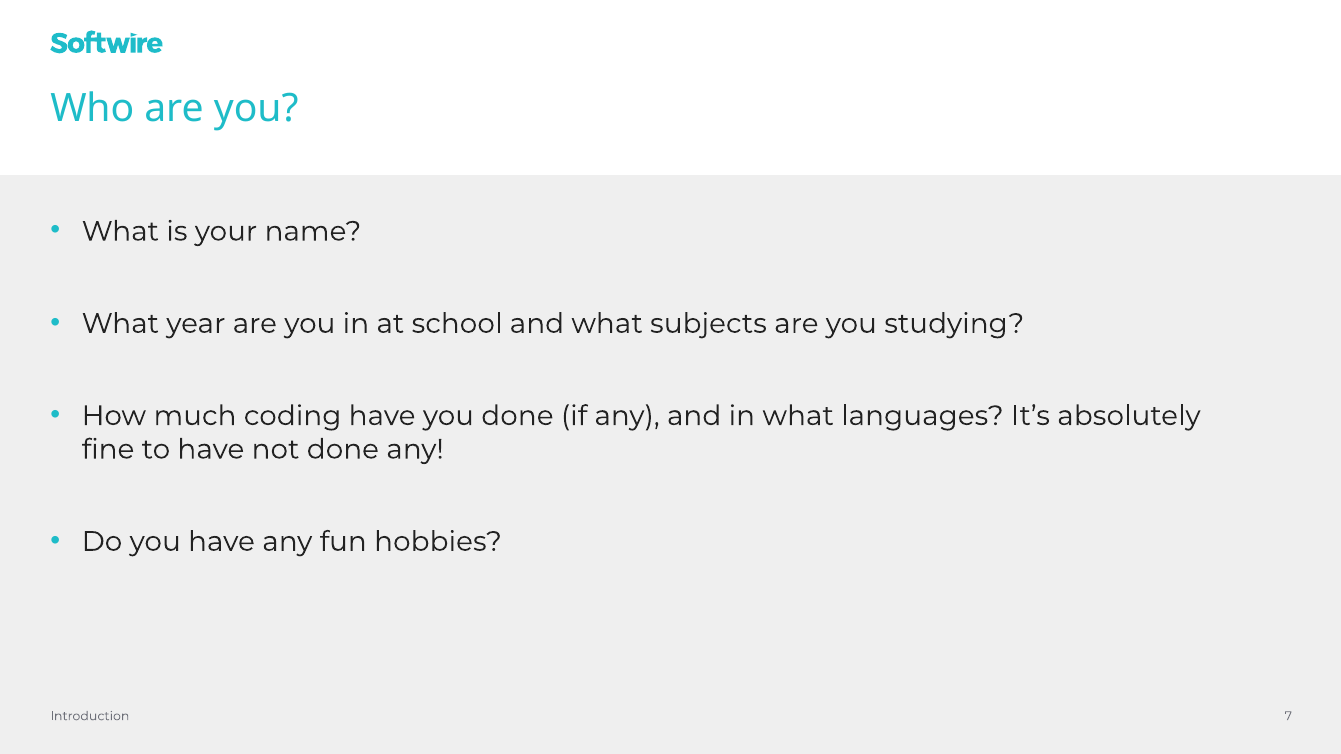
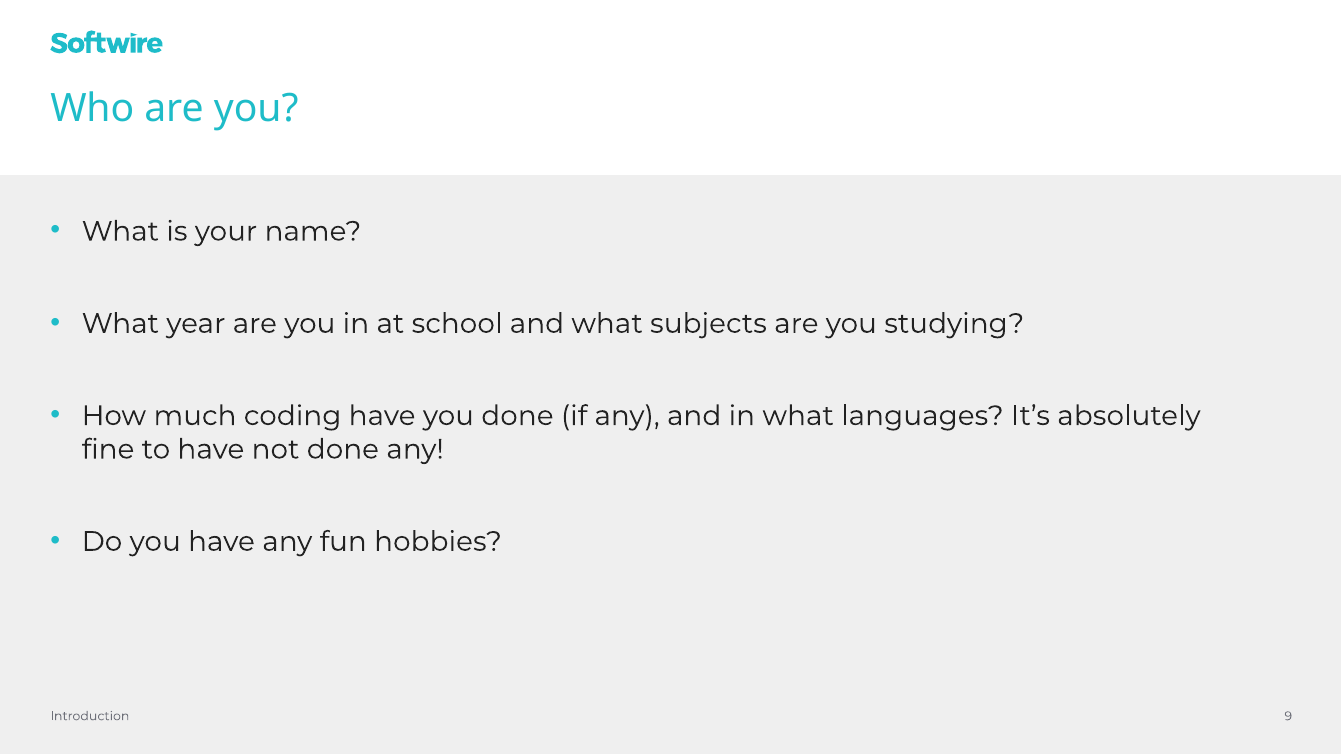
7: 7 -> 9 (1288, 716)
